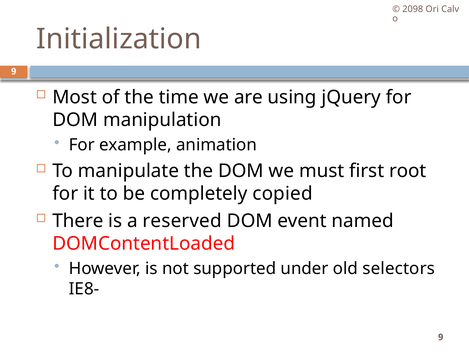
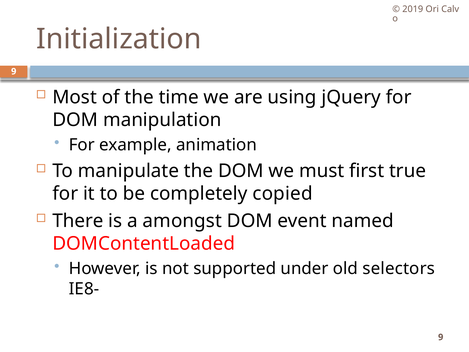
2098: 2098 -> 2019 (413, 9)
root: root -> true (408, 171)
reserved: reserved -> amongst (182, 221)
